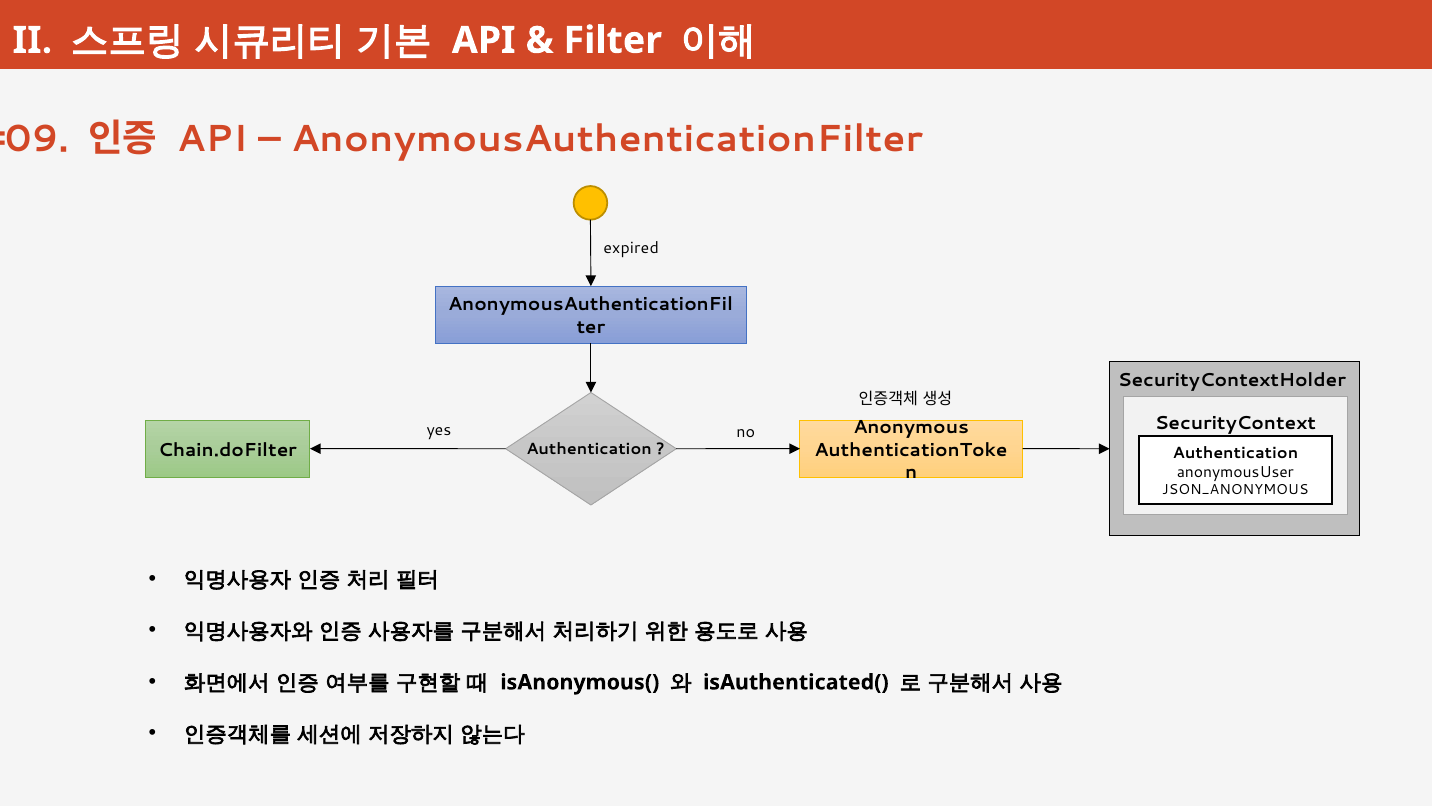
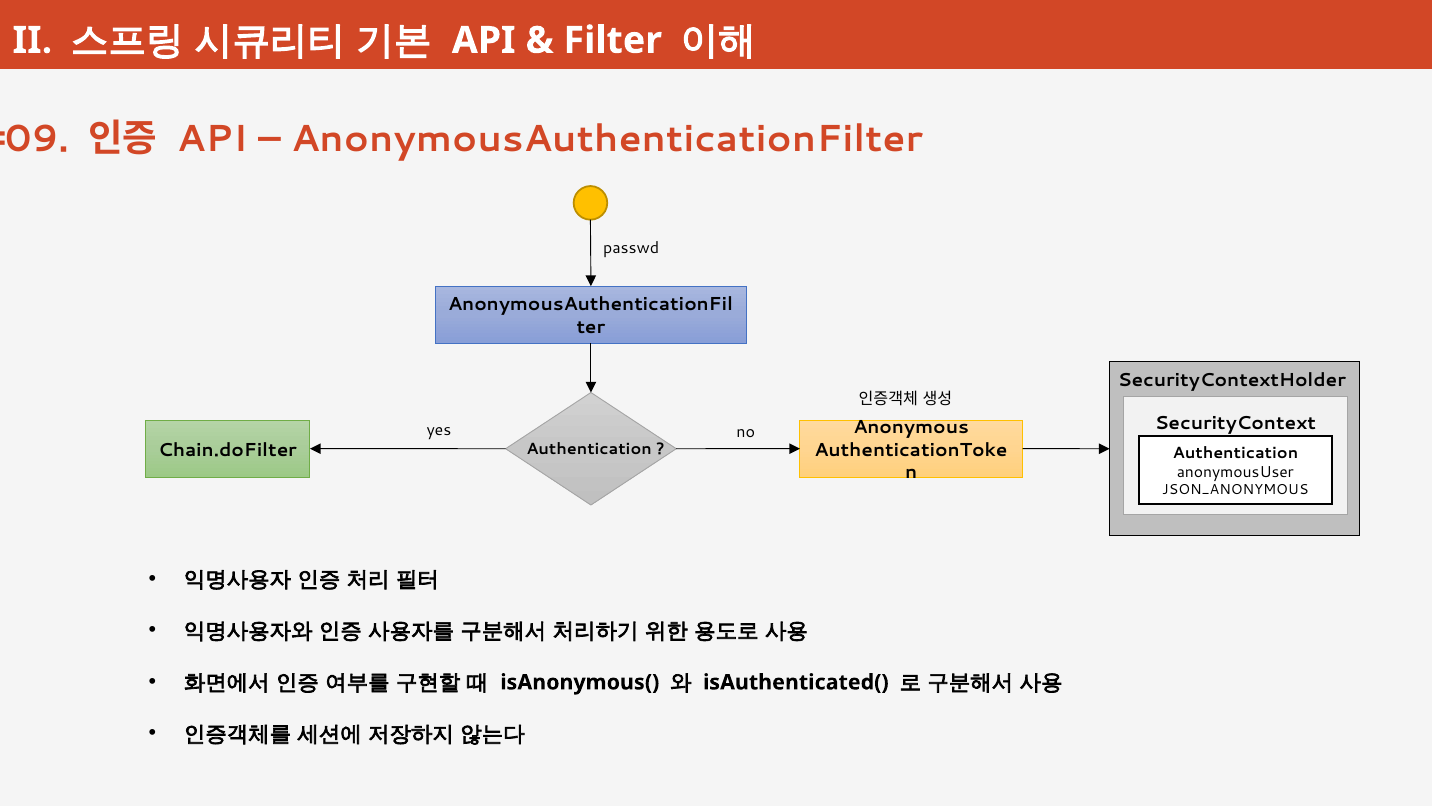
expired: expired -> passwd (631, 248)
